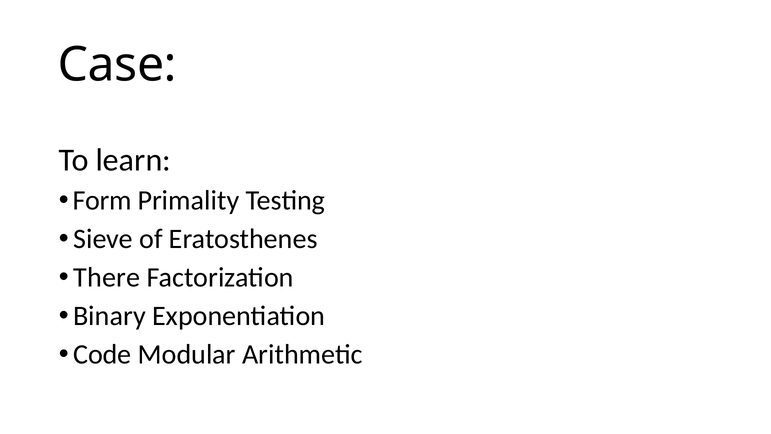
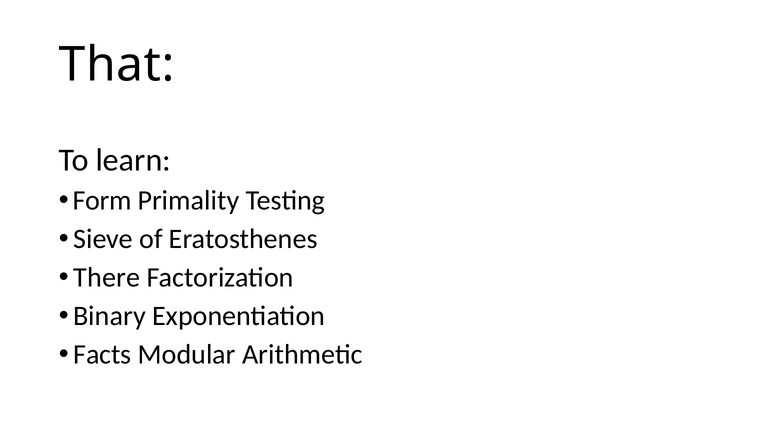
Case: Case -> That (117, 65)
Code: Code -> Facts (102, 354)
